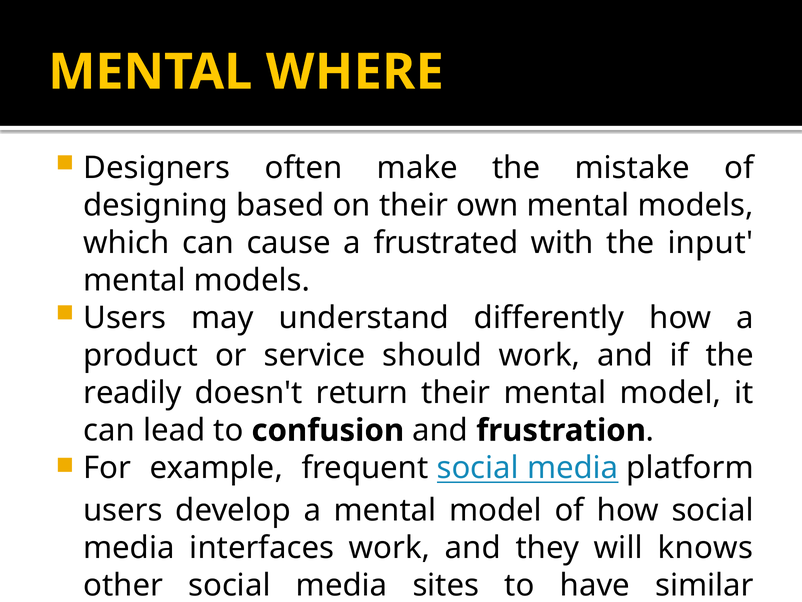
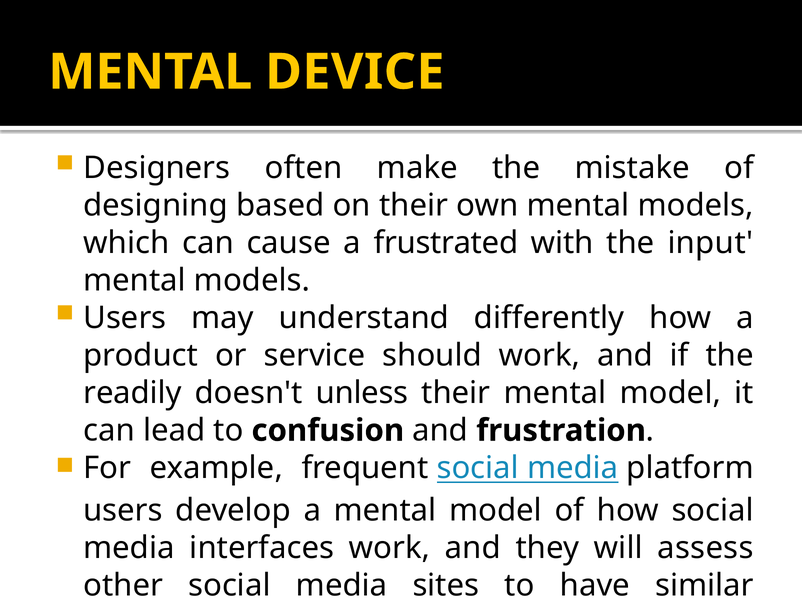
WHERE: WHERE -> DEVICE (355, 72)
return: return -> unless (362, 393)
knows: knows -> assess (705, 547)
